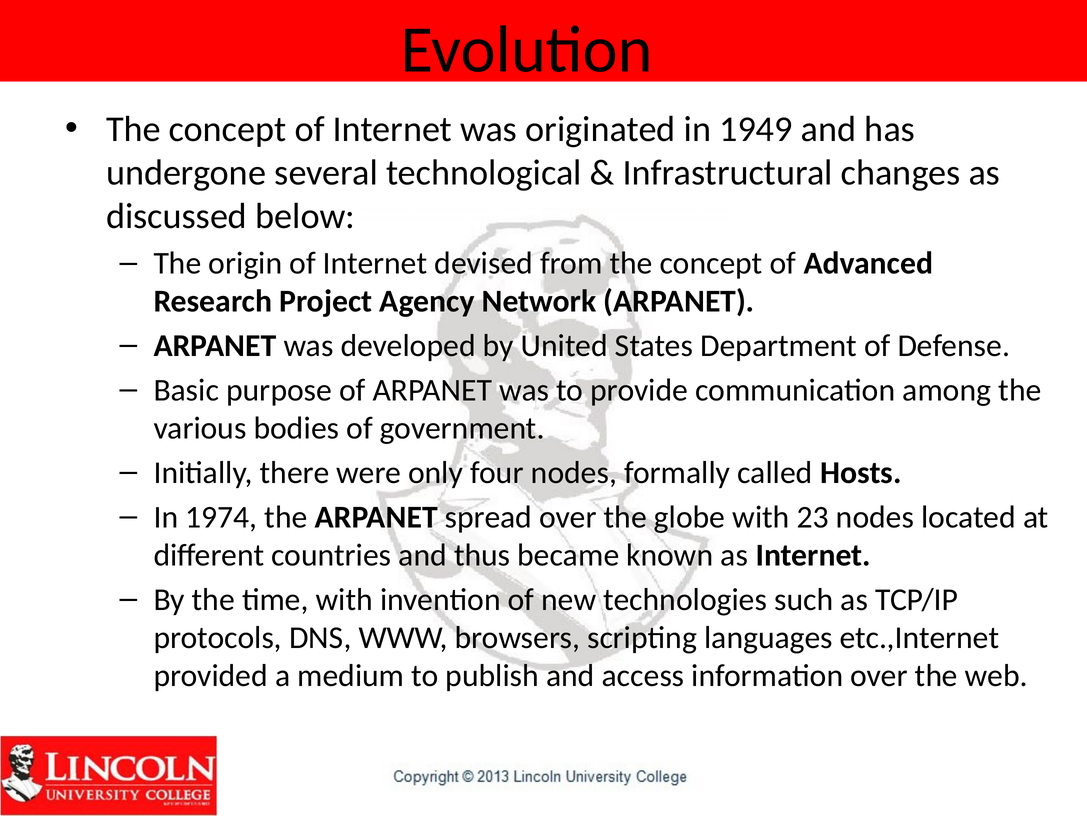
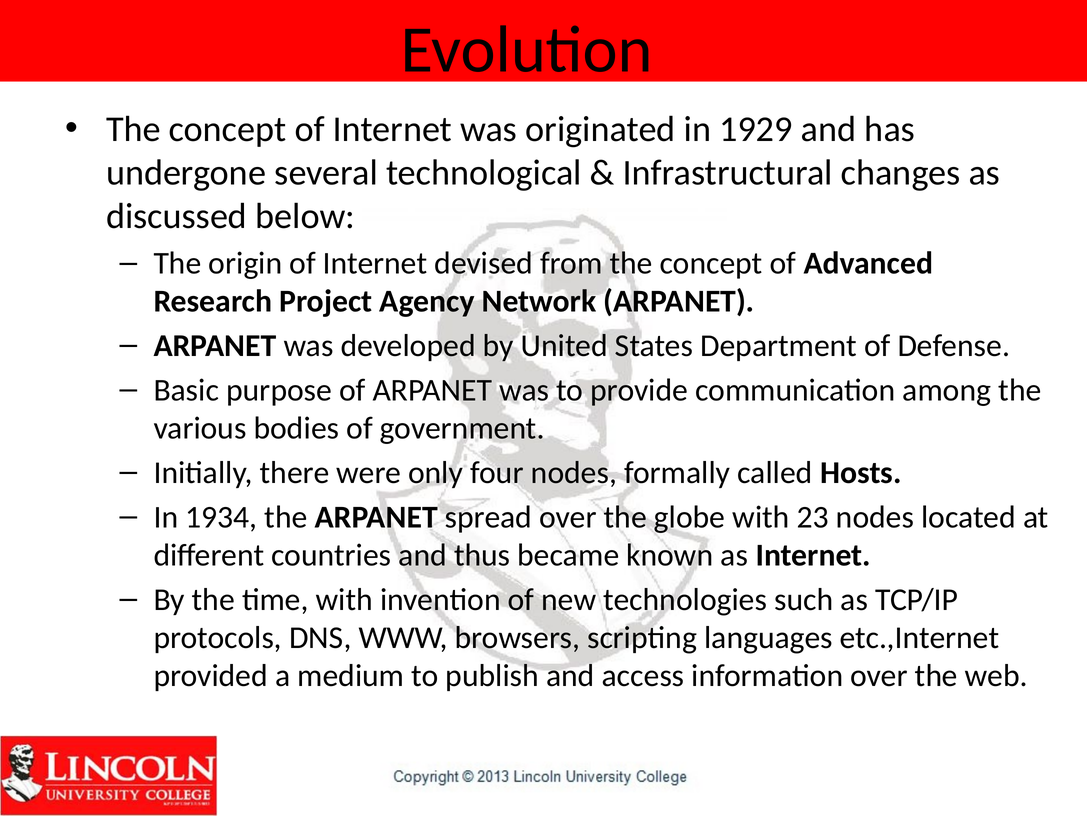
1949: 1949 -> 1929 (756, 129)
1974: 1974 -> 1934 (221, 517)
